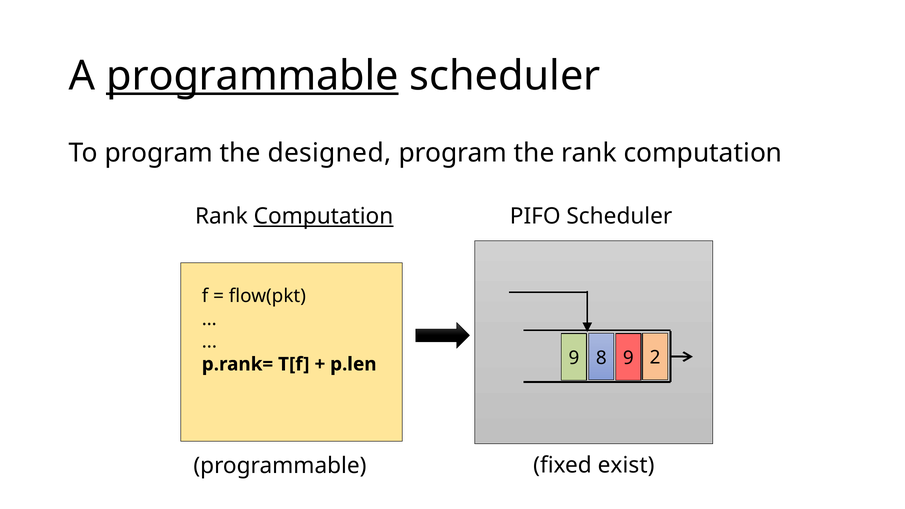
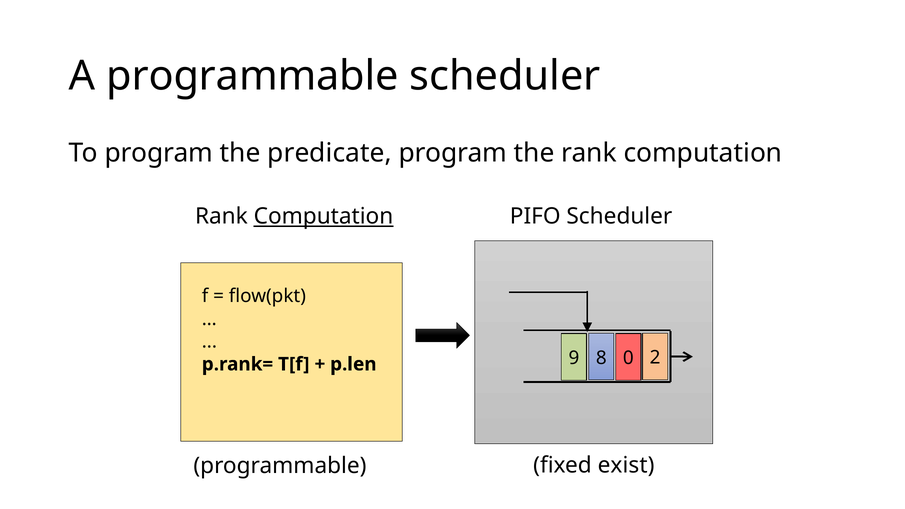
programmable underline: present -> none (252, 76)
designed: designed -> predicate (330, 153)
8 9: 9 -> 0 (628, 358)
